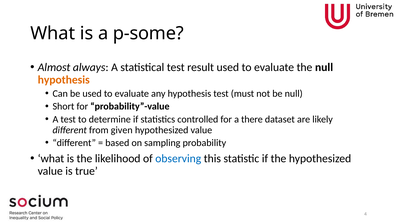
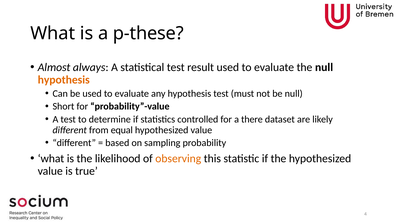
p-some: p-some -> p-these (148, 33)
given: given -> equal (122, 130)
observing colour: blue -> orange (178, 158)
